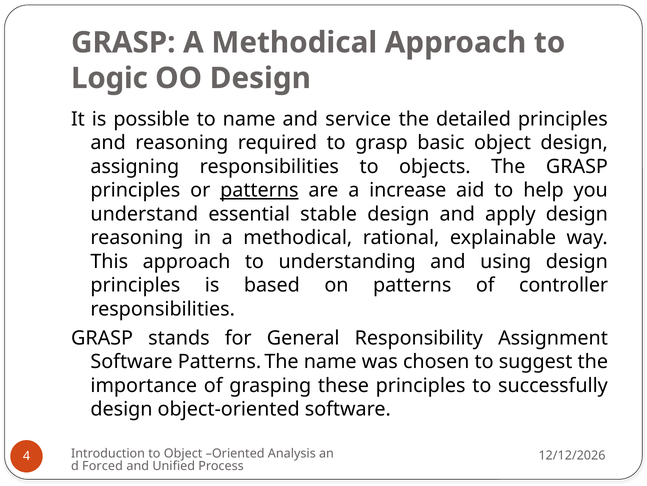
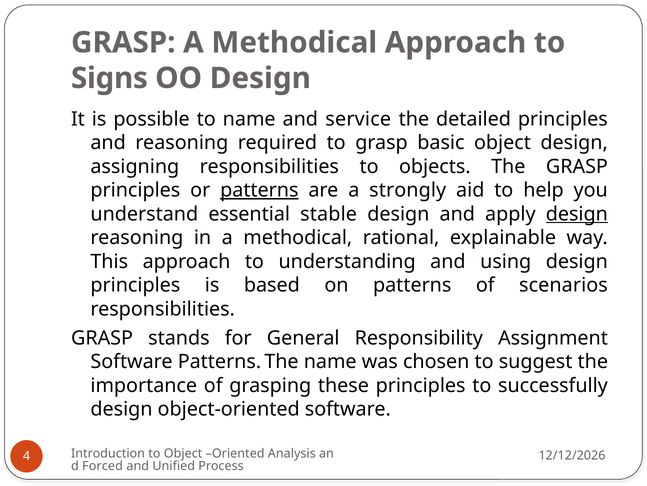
Logic: Logic -> Signs (109, 78)
increase: increase -> strongly (408, 190)
design underline: none -> present (577, 214)
controller: controller -> scenarios (563, 285)
